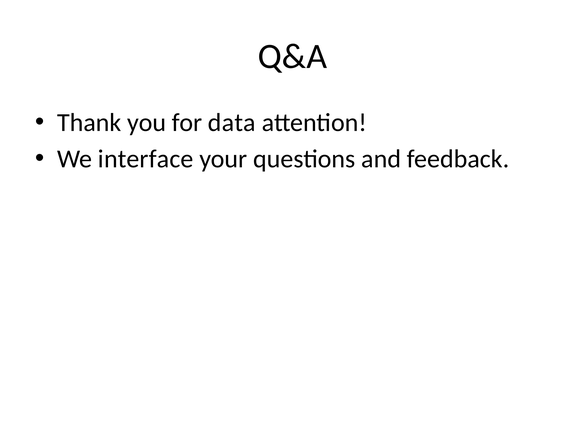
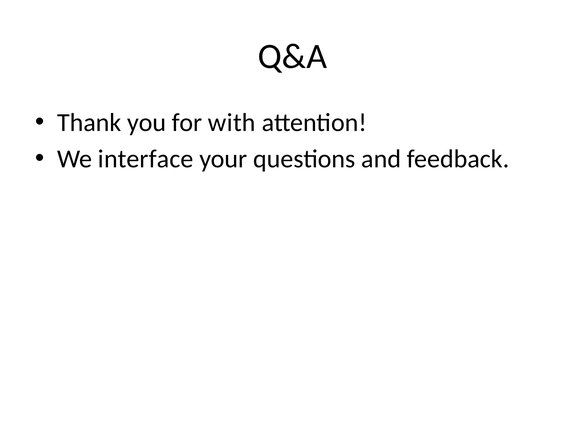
data: data -> with (232, 123)
